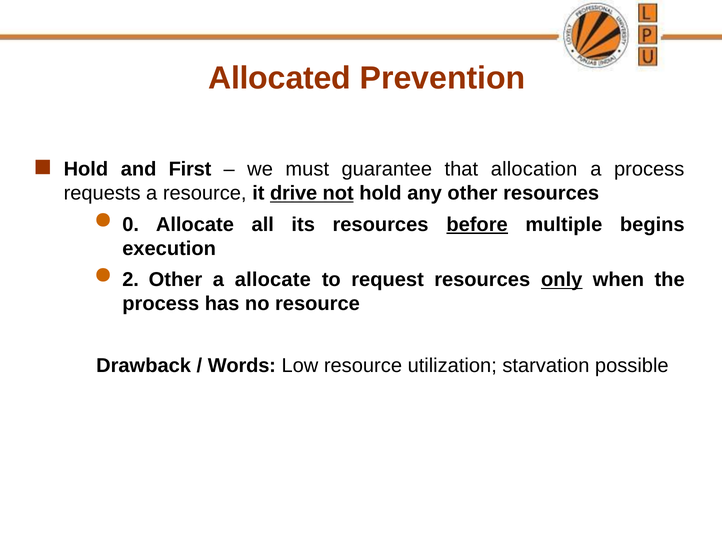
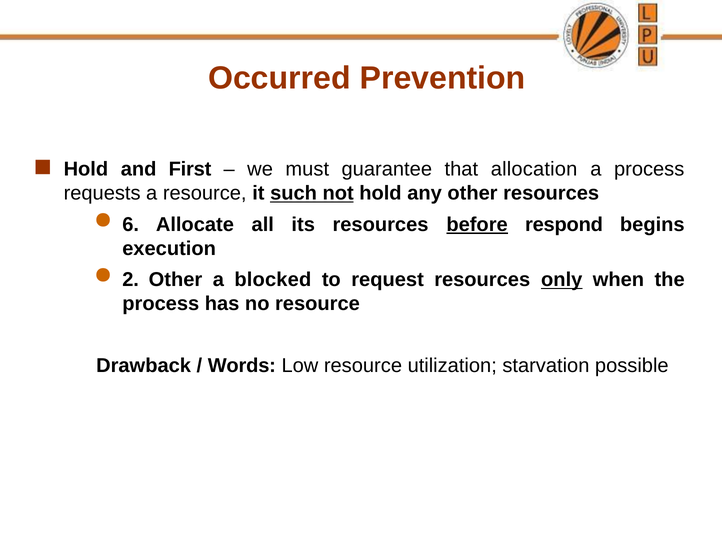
Allocated: Allocated -> Occurred (279, 78)
drive: drive -> such (294, 194)
0: 0 -> 6 (131, 225)
multiple: multiple -> respond (564, 225)
a allocate: allocate -> blocked (273, 280)
